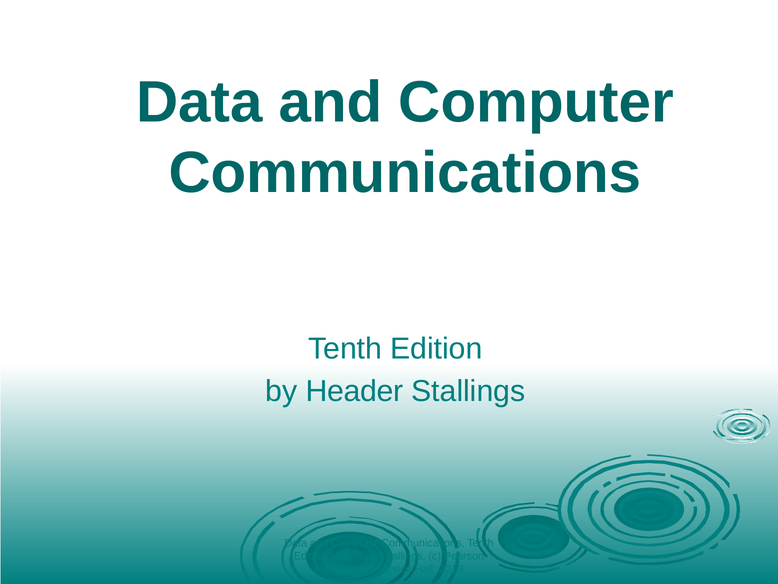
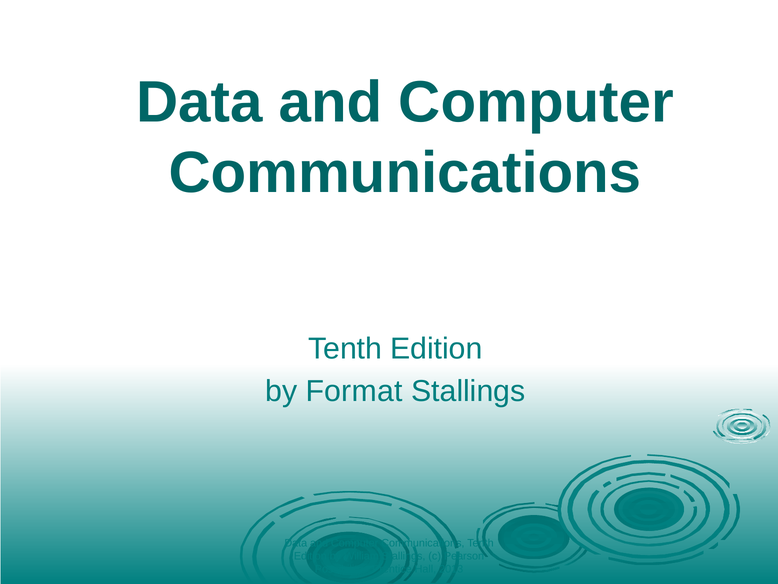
Header: Header -> Format (354, 391)
